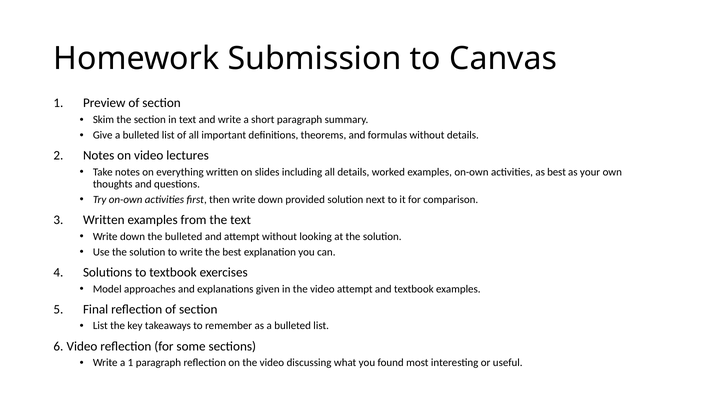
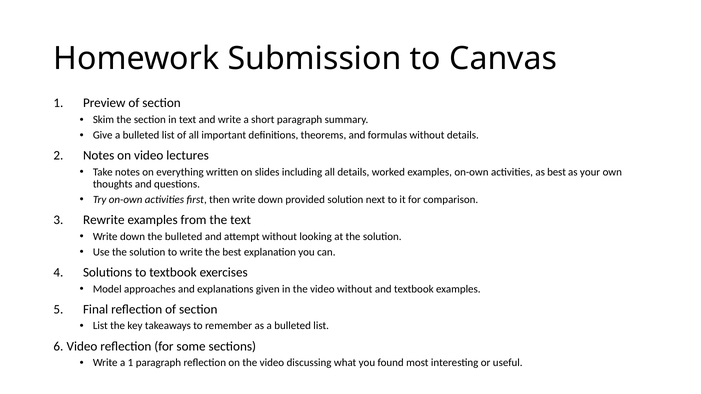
Written: Written -> Rewrite (104, 220)
video attempt: attempt -> without (355, 289)
